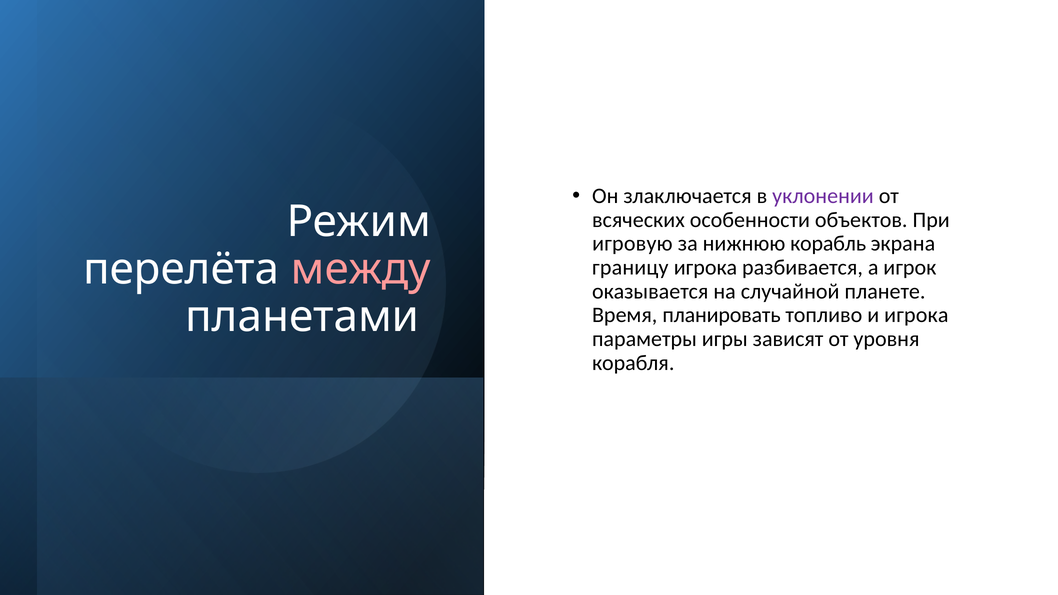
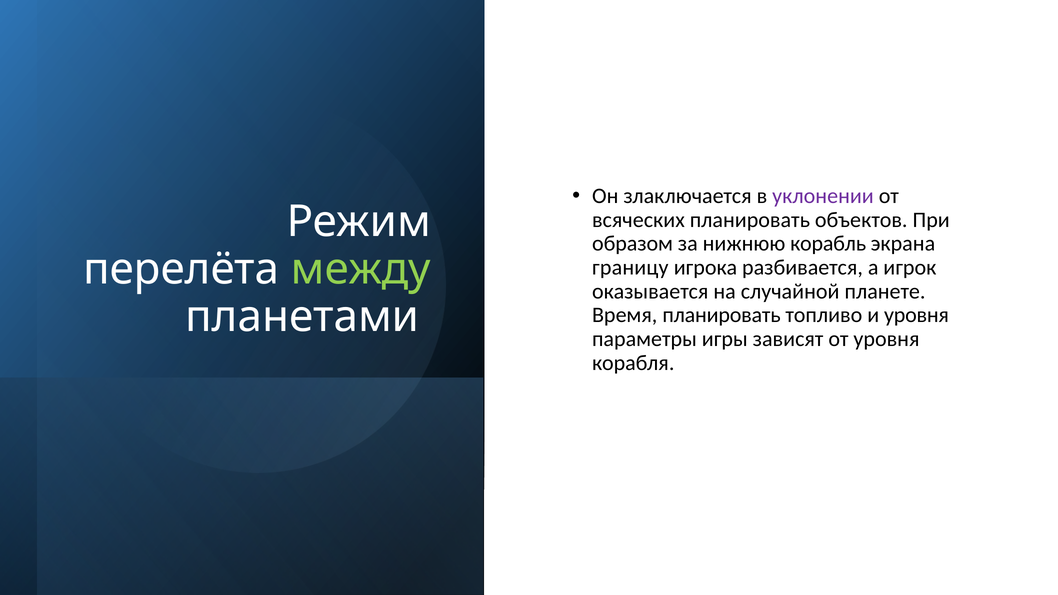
всяческих особенности: особенности -> планировать (750, 220)
игровую: игровую -> образом (633, 244)
между colour: pink -> light green (361, 269)
и игрока: игрока -> уровня (917, 315)
